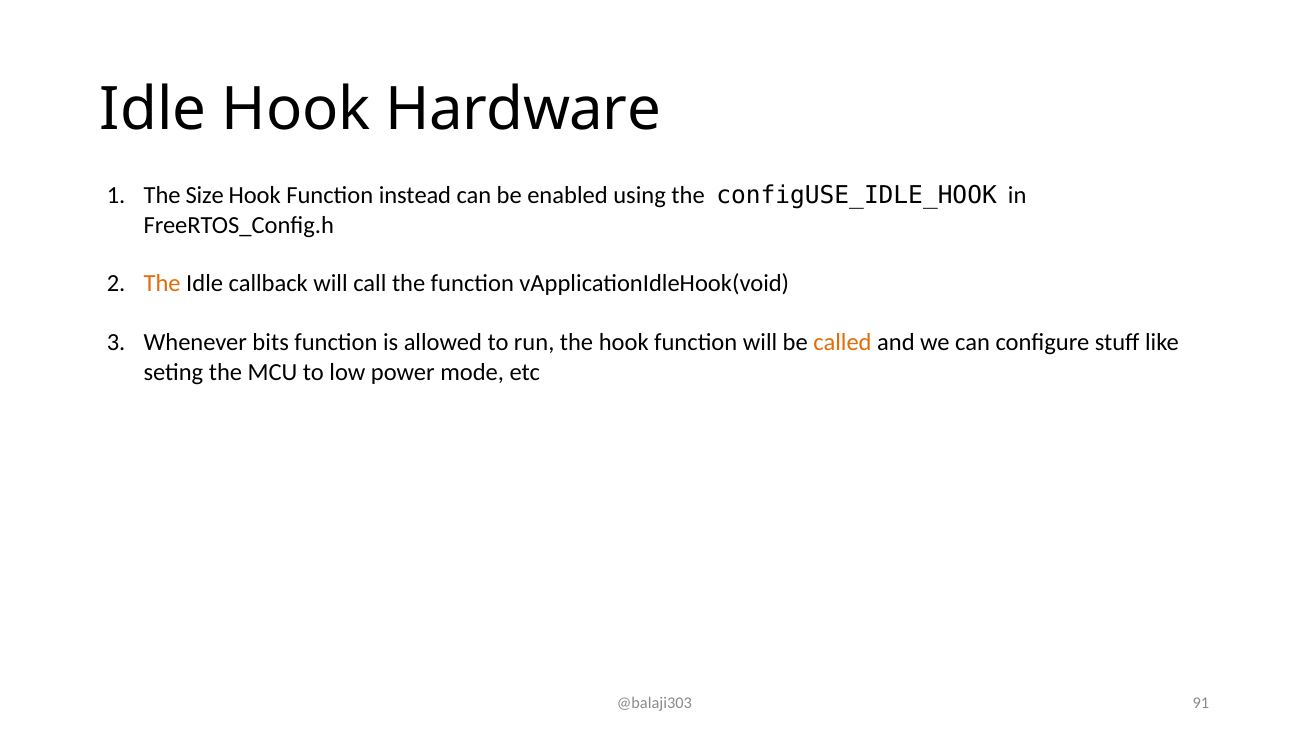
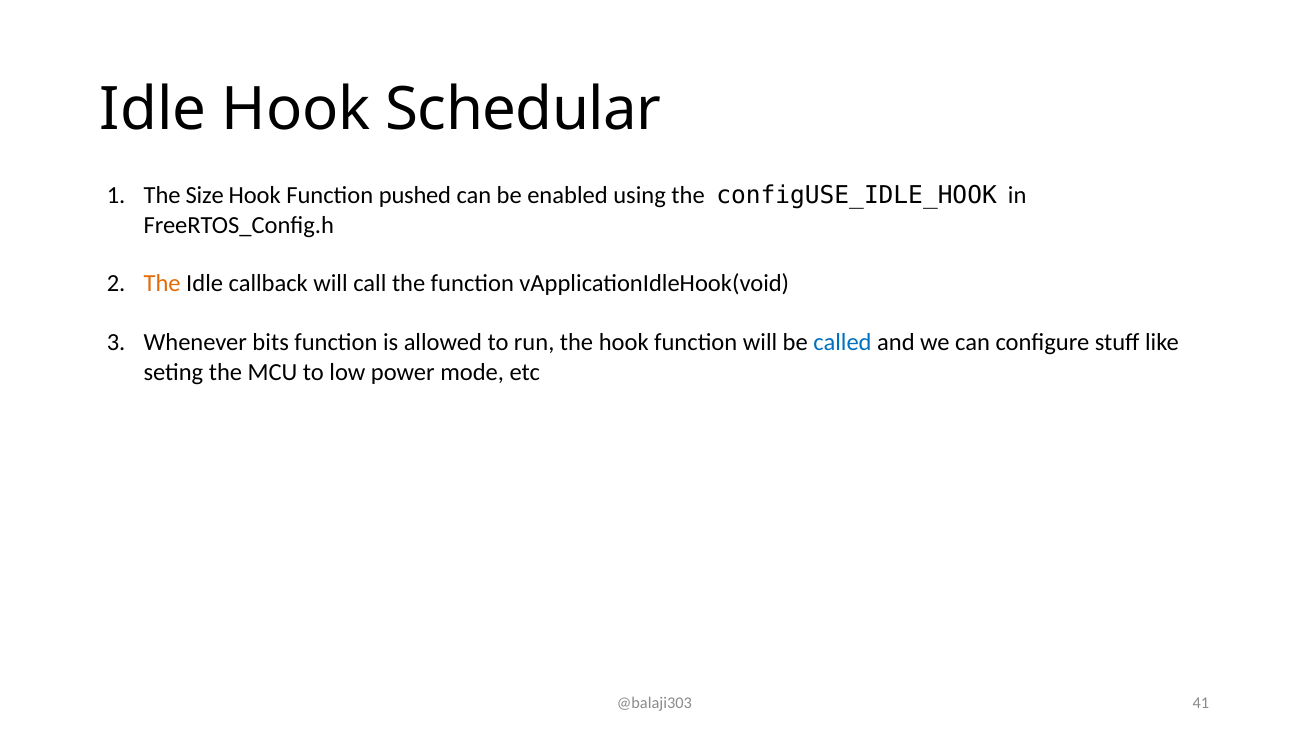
Hardware: Hardware -> Schedular (523, 110)
instead: instead -> pushed (415, 196)
called colour: orange -> blue (842, 343)
91: 91 -> 41 (1201, 703)
